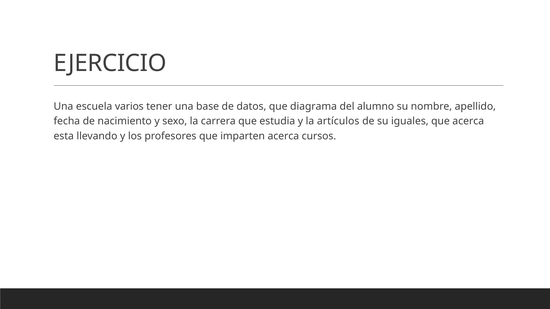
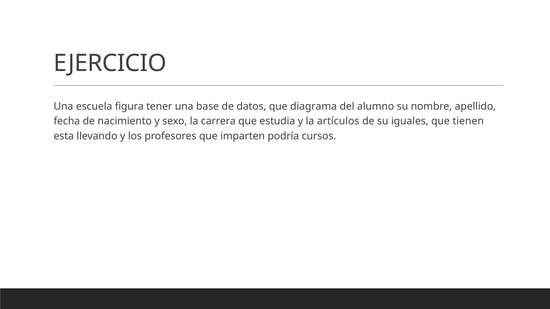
varios: varios -> figura (129, 107)
que acerca: acerca -> tienen (468, 121)
imparten acerca: acerca -> podría (283, 136)
